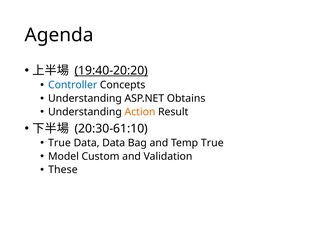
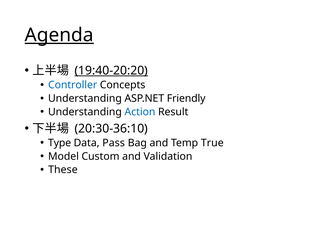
Agenda underline: none -> present (59, 35)
Obtains: Obtains -> Friendly (186, 98)
Action colour: orange -> blue (140, 112)
20:30-61:10: 20:30-61:10 -> 20:30-36:10 (111, 128)
True: True -> Type (60, 143)
Data Data: Data -> Pass (114, 143)
